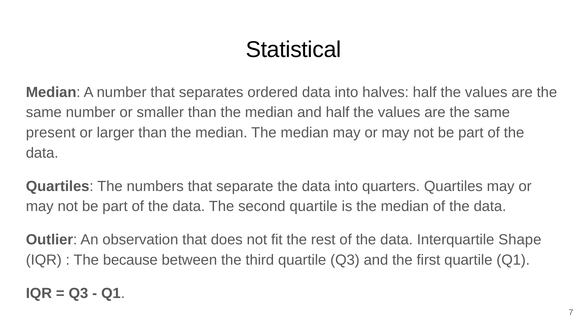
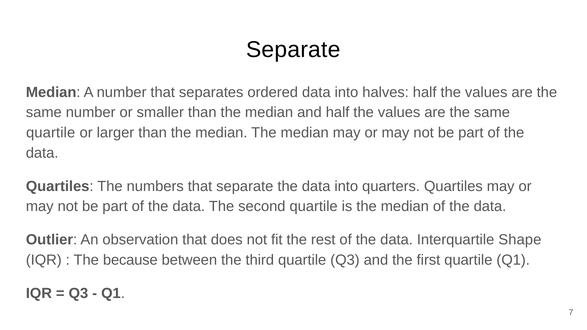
Statistical: Statistical -> Separate (293, 50)
present: present -> quartile (51, 133)
